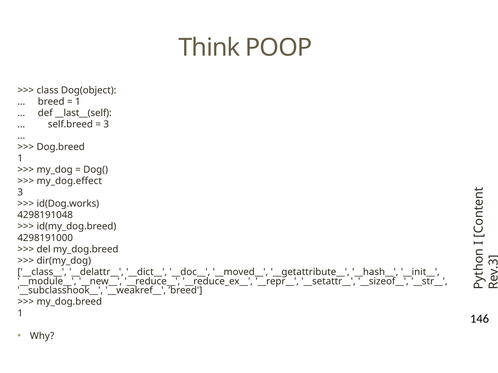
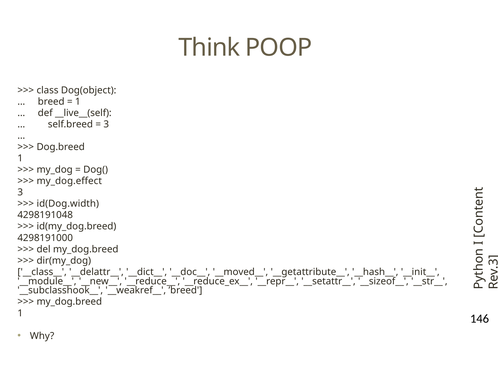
__last__(self: __last__(self -> __live__(self (83, 113)
id(Dog.works: id(Dog.works -> id(Dog.width (68, 204)
